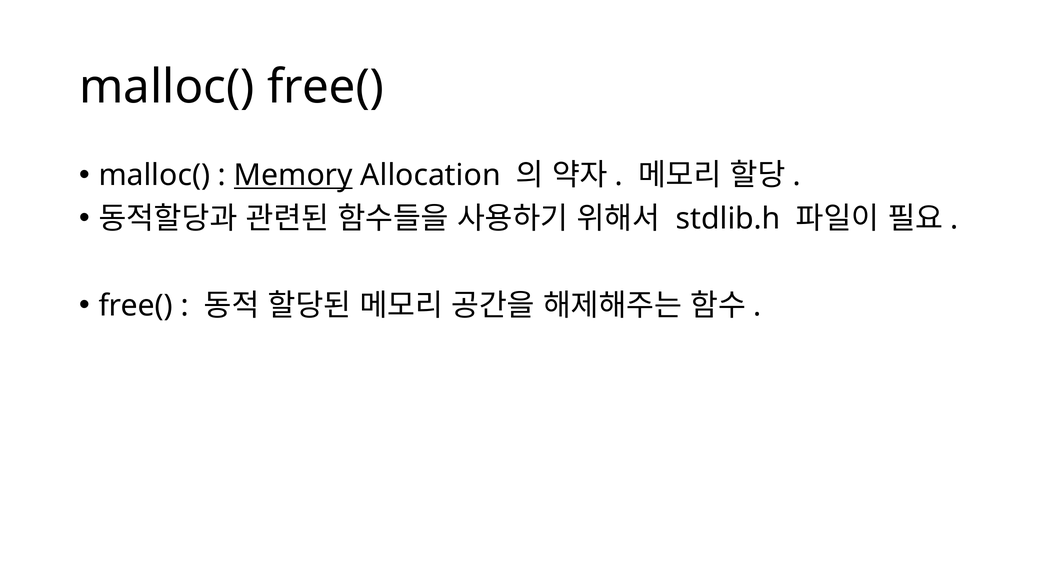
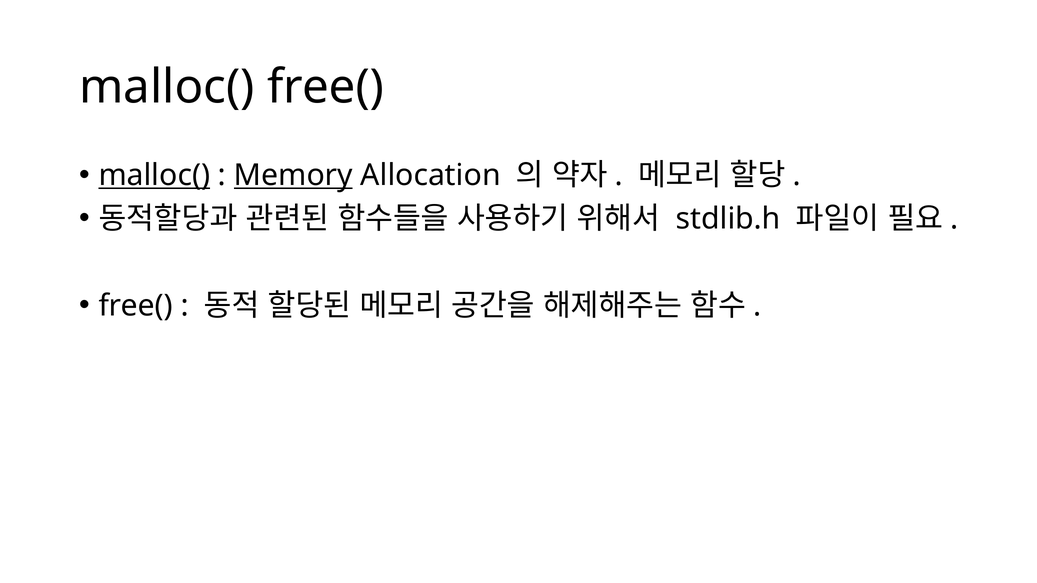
malloc( underline: none -> present (154, 175)
